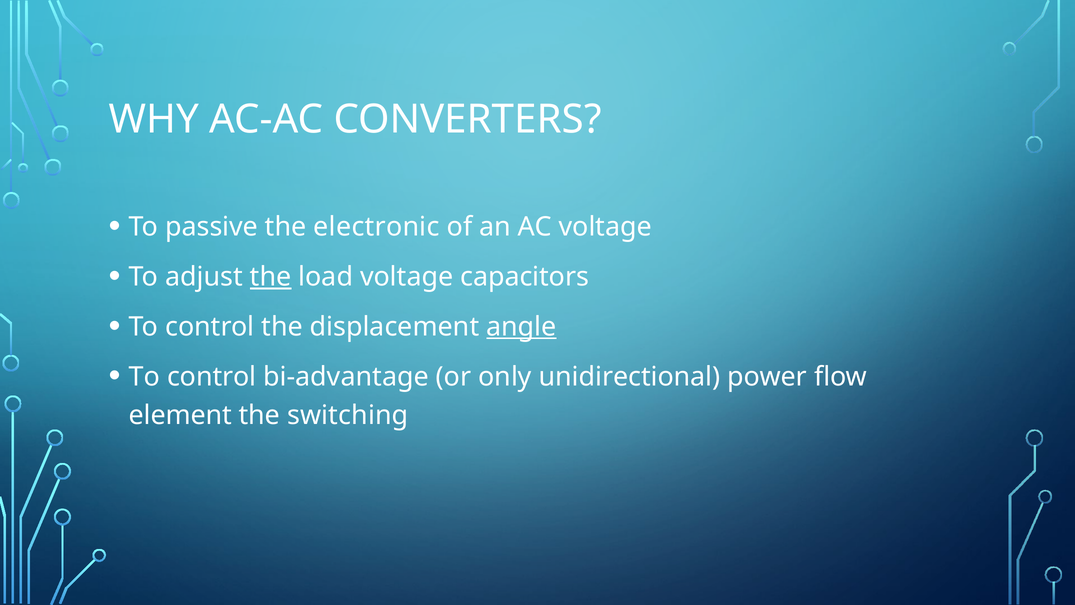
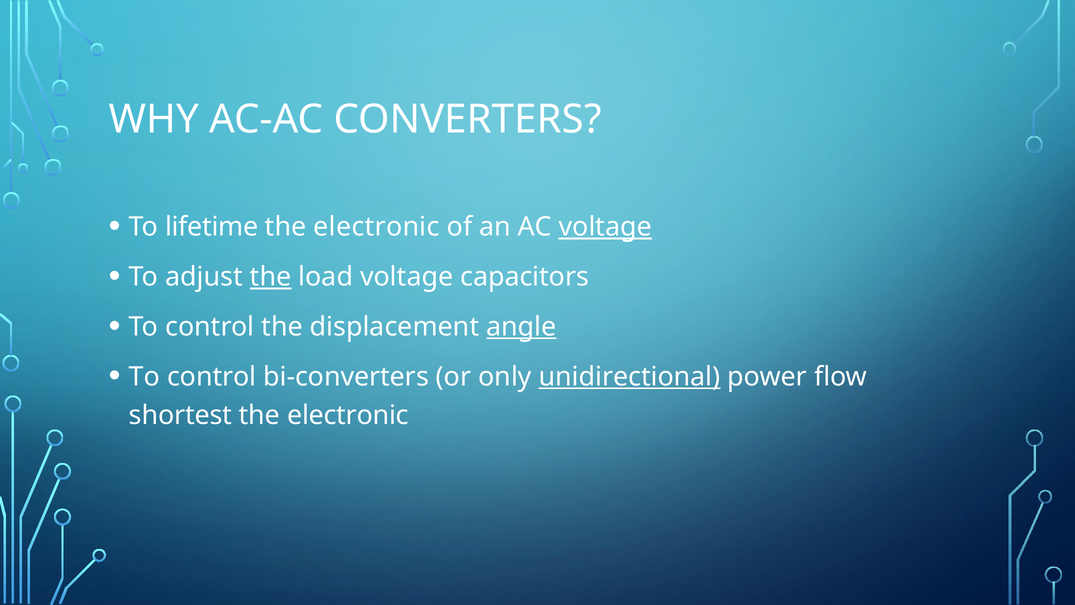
passive: passive -> lifetime (212, 227)
voltage underline: none -> present (605, 227)
bi-advantage: bi-advantage -> bi-converters (346, 377)
unidirectional underline: none -> present (630, 377)
element: element -> shortest (180, 415)
switching: switching -> electronic (348, 415)
